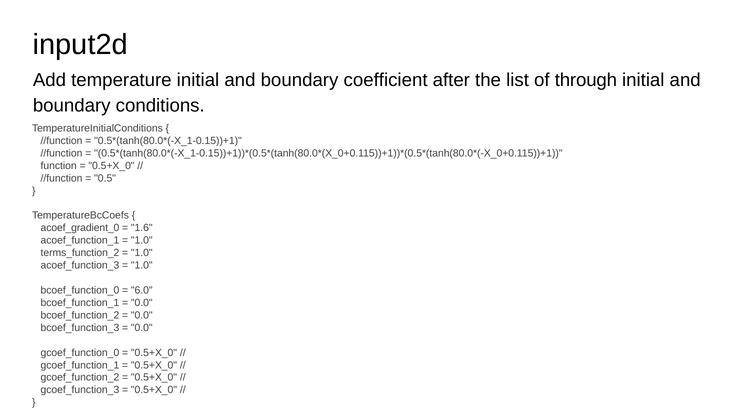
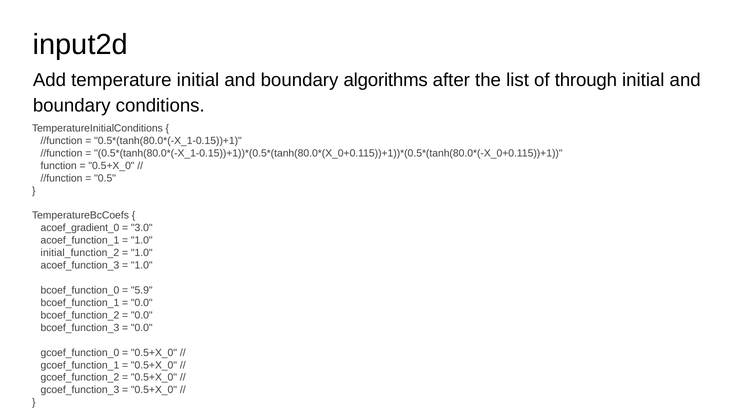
coefficient: coefficient -> algorithms (386, 80)
1.6: 1.6 -> 3.0 (142, 228)
terms_function_2: terms_function_2 -> initial_function_2 (80, 253)
6.0: 6.0 -> 5.9 (142, 290)
